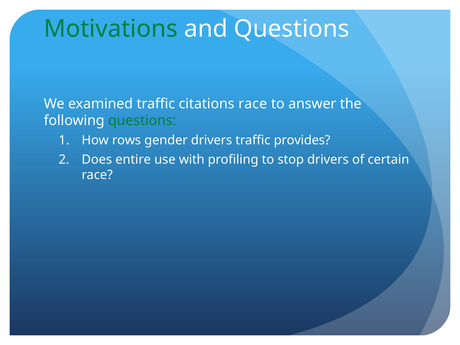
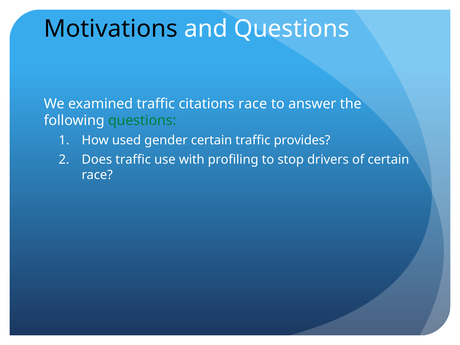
Motivations colour: green -> black (111, 29)
rows: rows -> used (127, 140)
gender drivers: drivers -> certain (212, 140)
Does entire: entire -> traffic (133, 160)
